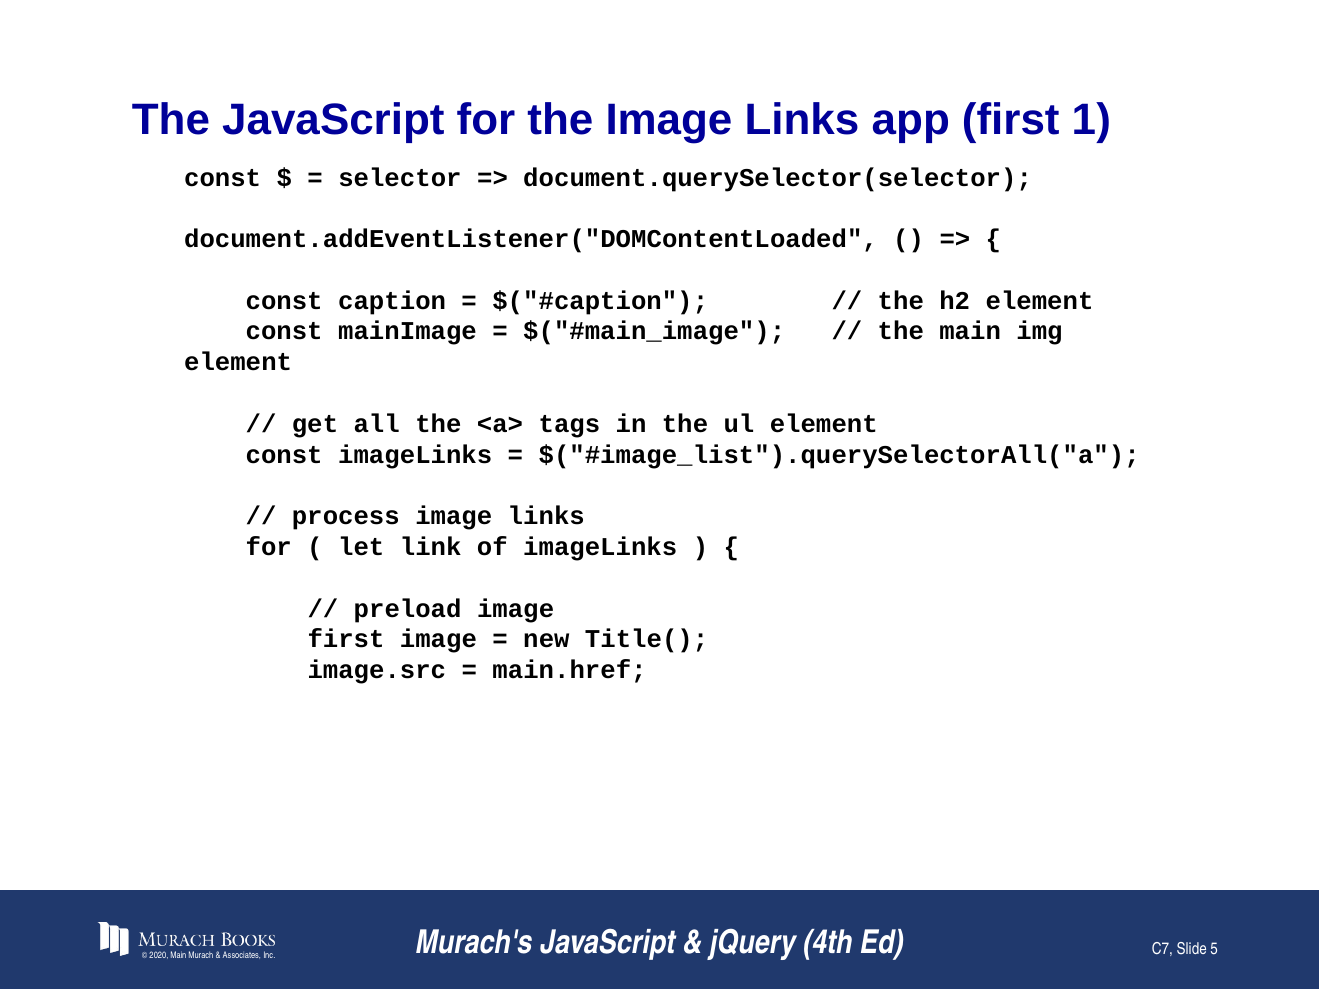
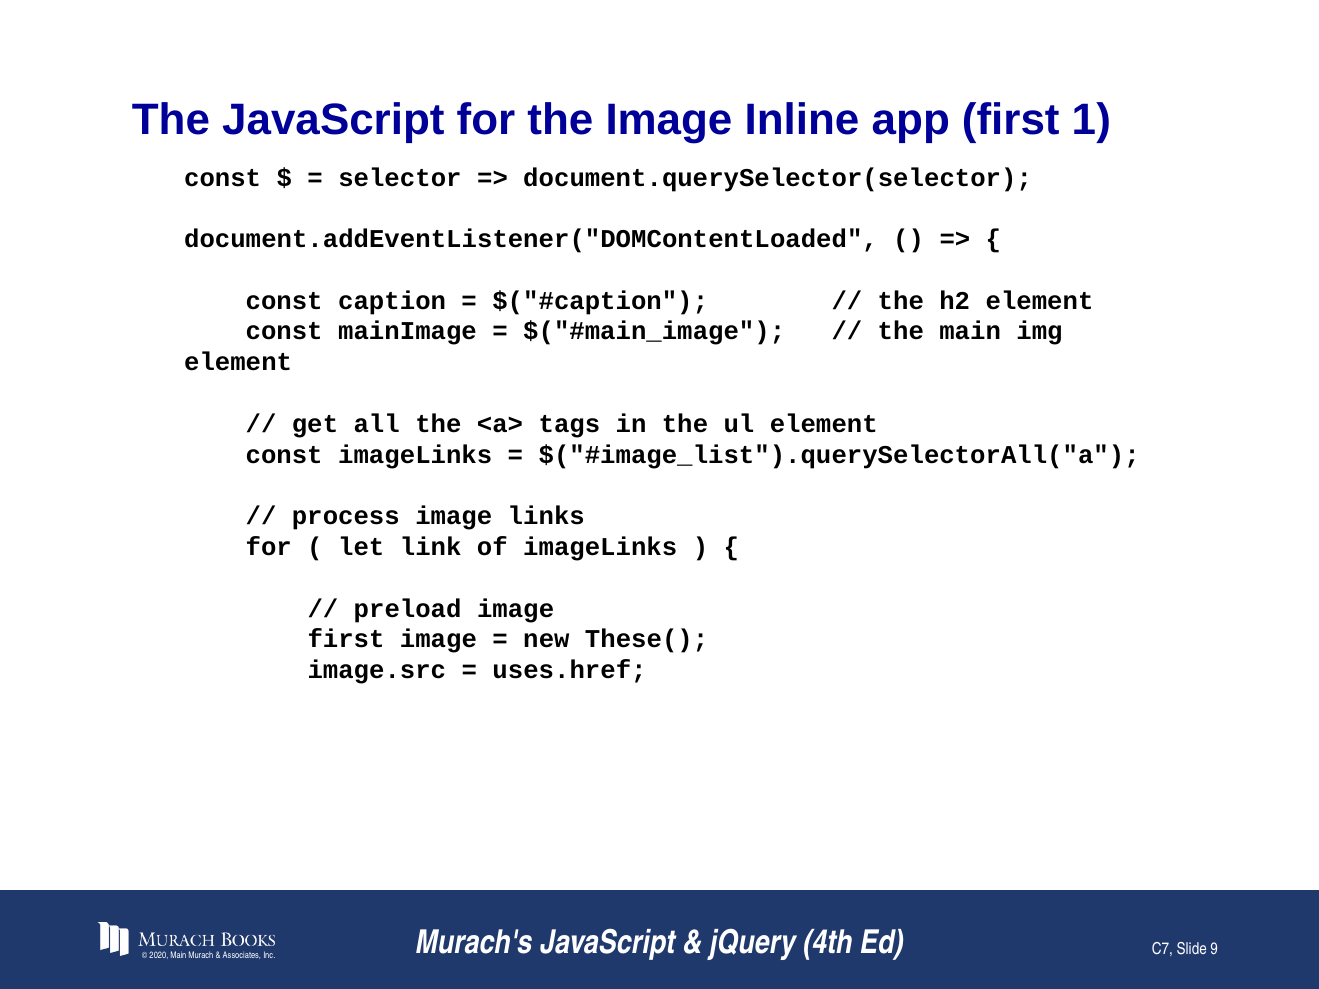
the Image Links: Links -> Inline (802, 120)
Title(: Title( -> These( (647, 640)
main.href: main.href -> uses.href (570, 670)
5: 5 -> 9 (1214, 949)
